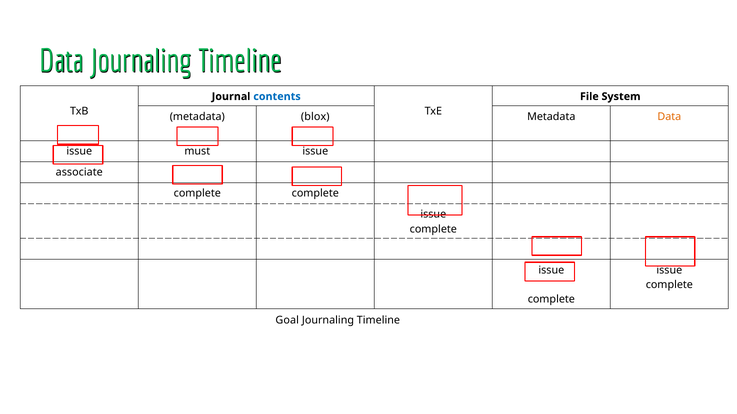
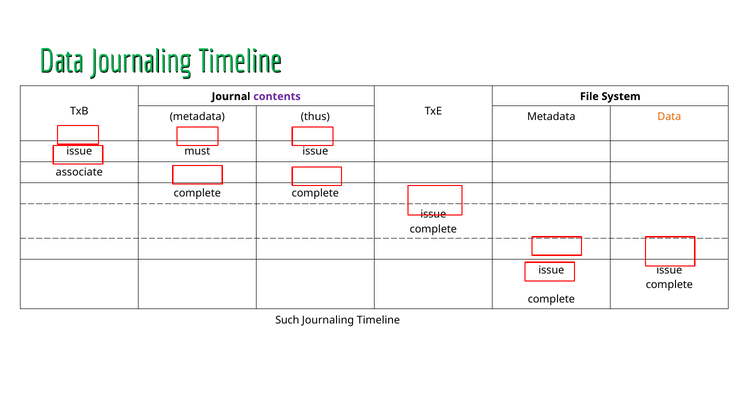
contents colour: blue -> purple (277, 97)
blox: blox -> thus (315, 117)
Goal: Goal -> Such (287, 321)
